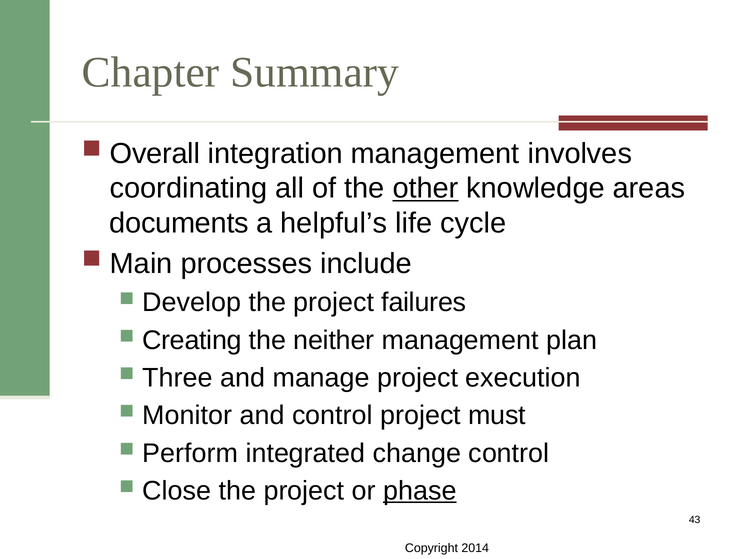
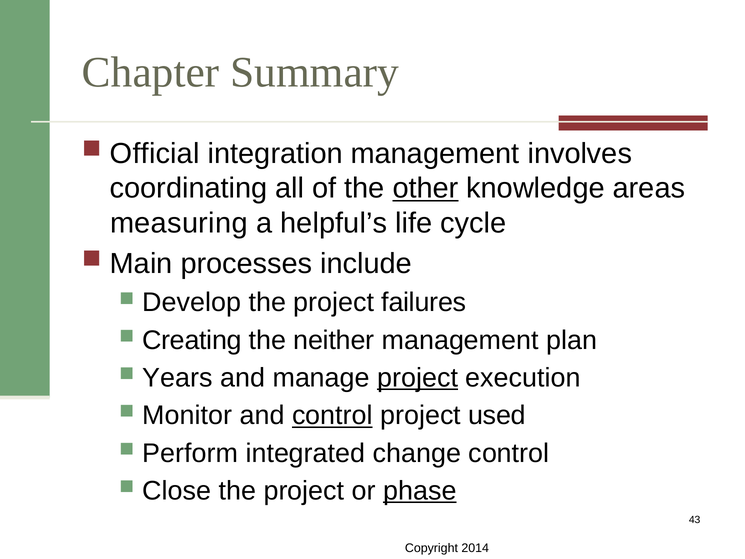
Overall: Overall -> Official (155, 154)
documents: documents -> measuring (179, 223)
Three: Three -> Years (178, 378)
project underline: none -> present (418, 378)
control underline: none -> present (332, 415)
must: must -> used (497, 415)
